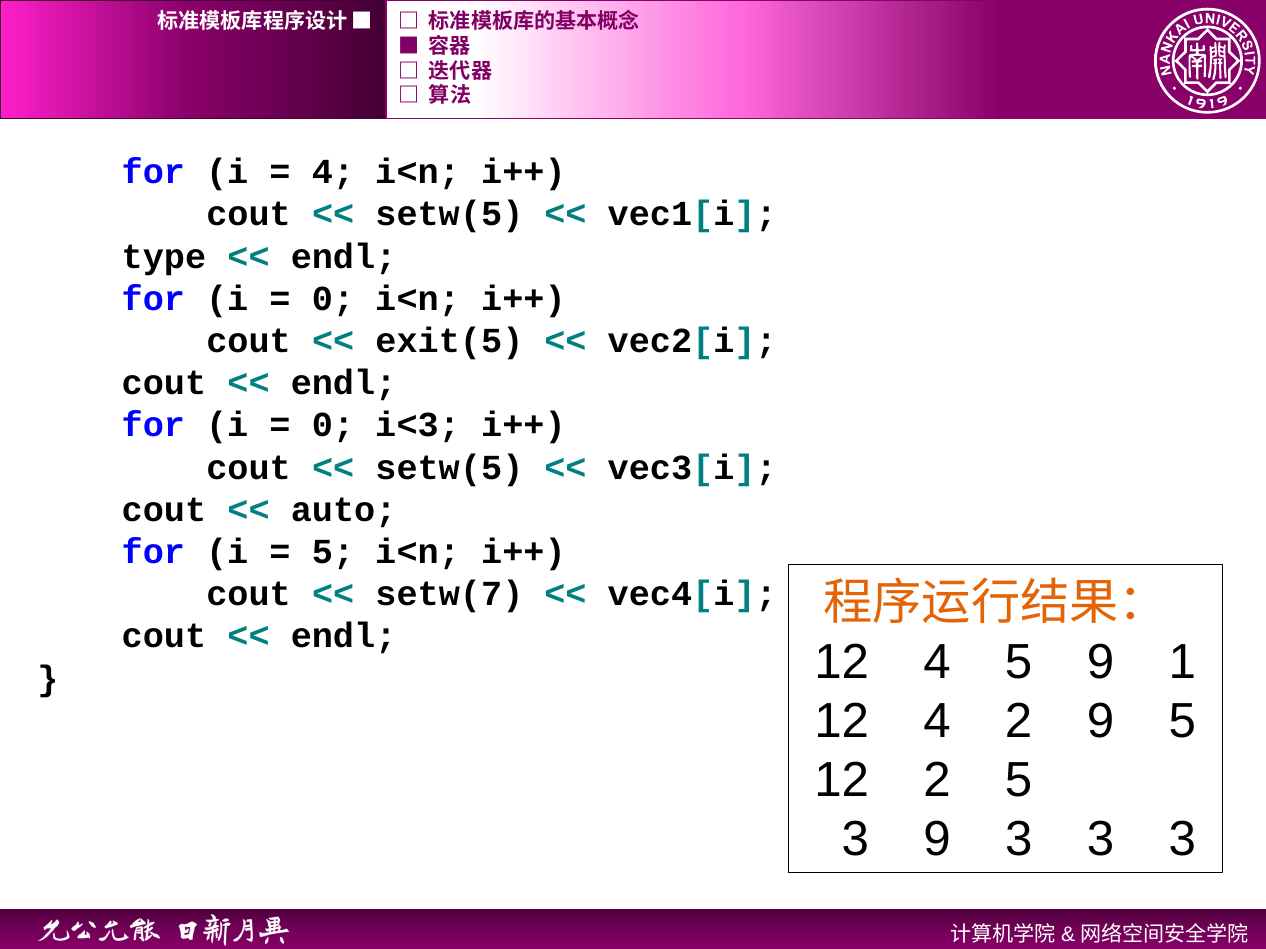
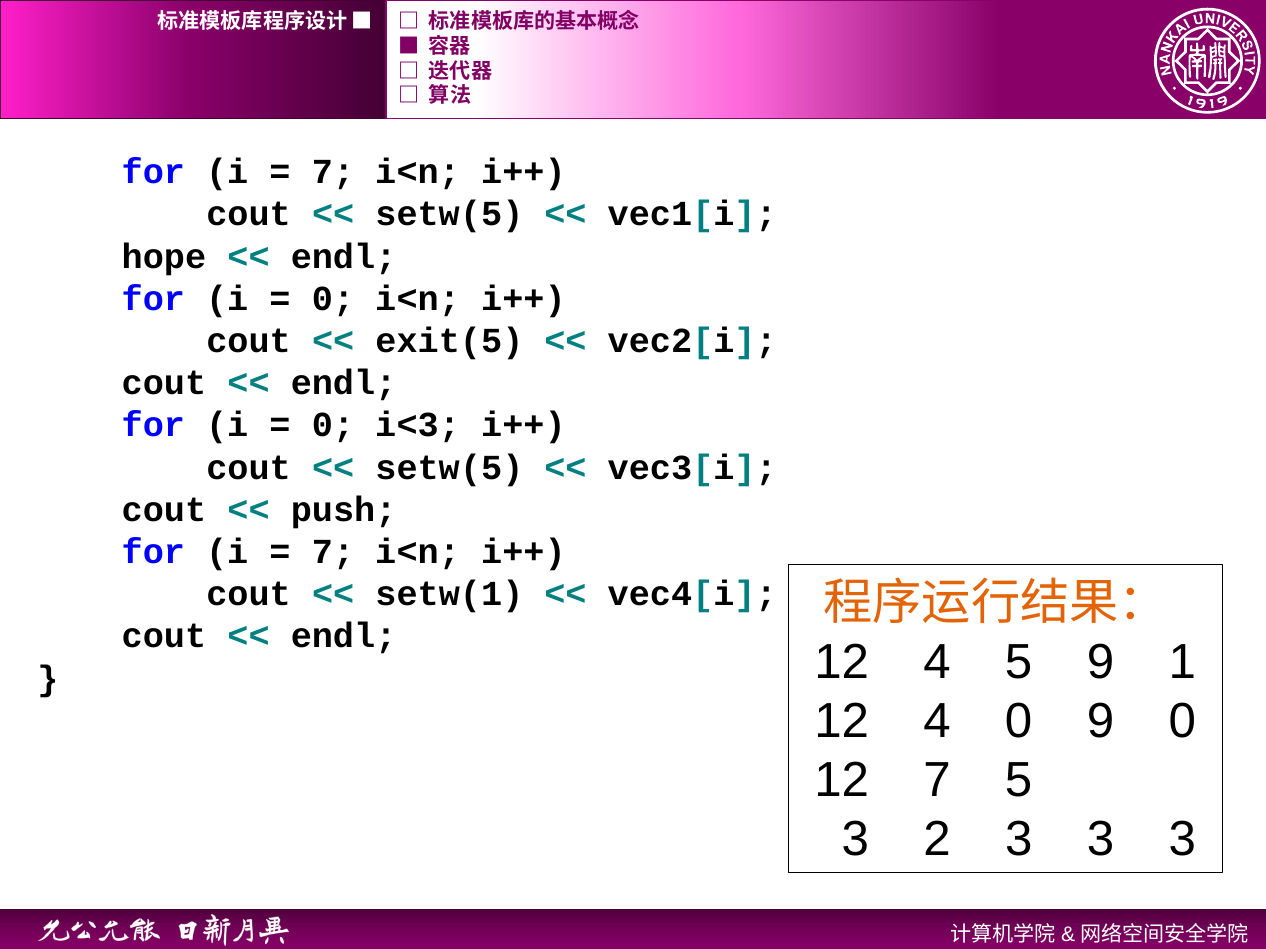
4: 4 -> 7 (333, 172)
type: type -> hope (164, 257)
auto: auto -> push (344, 510)
5: 5 -> 7 (333, 552)
setw(7: setw(7 -> setw(1 (449, 594)
4 2: 2 -> 0 (1019, 722)
9 5: 5 -> 0 (1182, 722)
12 2: 2 -> 7 (937, 781)
3 9: 9 -> 2 (937, 840)
